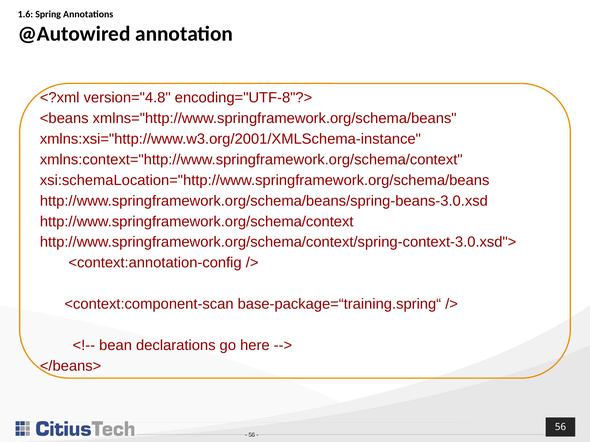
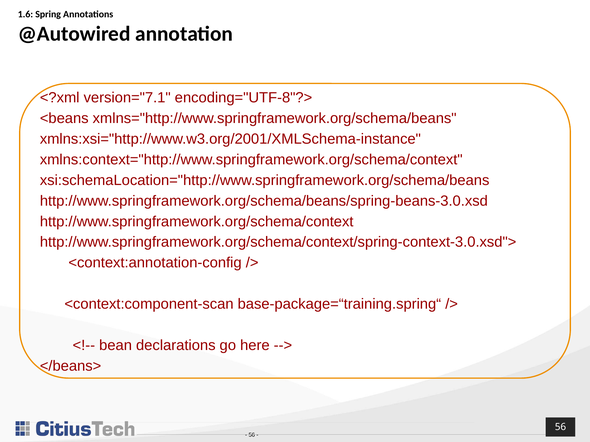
version="4.8: version="4.8 -> version="7.1 (127, 98)
